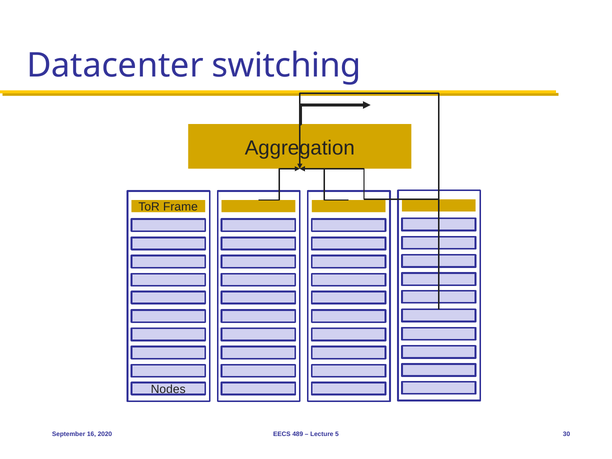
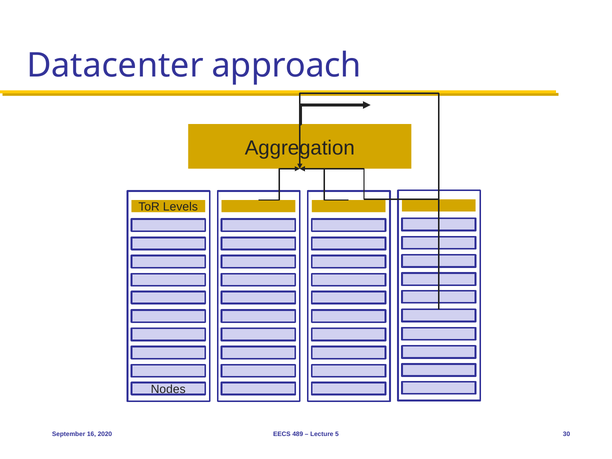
switching: switching -> approach (287, 66)
Frame: Frame -> Levels (180, 207)
